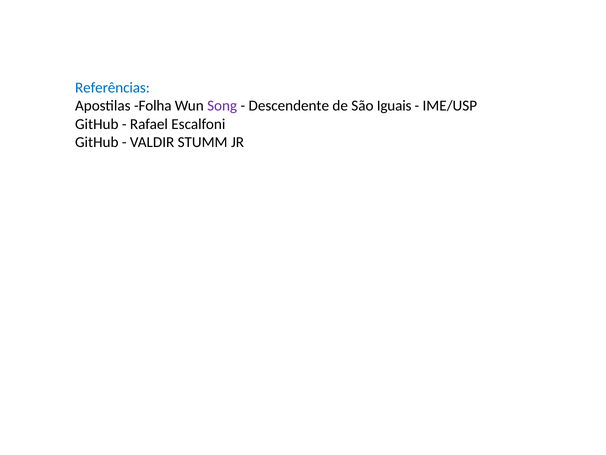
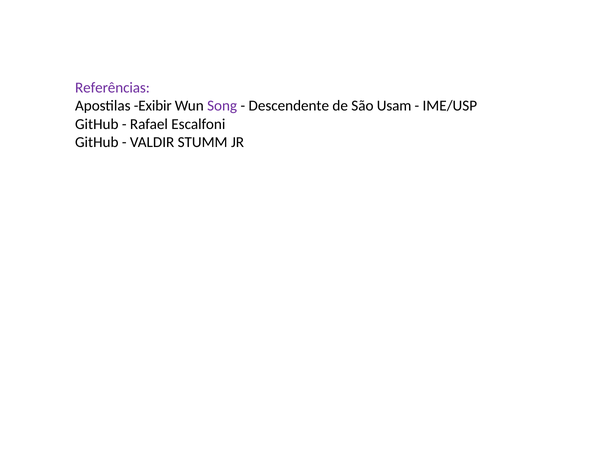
Referências colour: blue -> purple (112, 88)
Folha: Folha -> Exibir (153, 106)
Iguais: Iguais -> Usam (394, 106)
